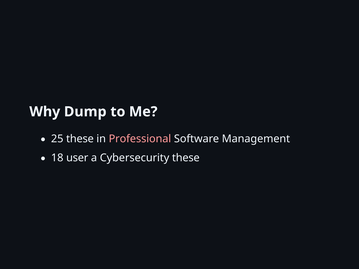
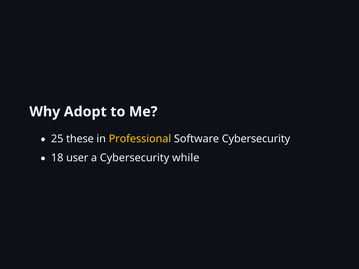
Dump: Dump -> Adopt (85, 112)
Professional colour: pink -> yellow (140, 139)
Software Management: Management -> Cybersecurity (256, 139)
Cybersecurity these: these -> while (186, 158)
